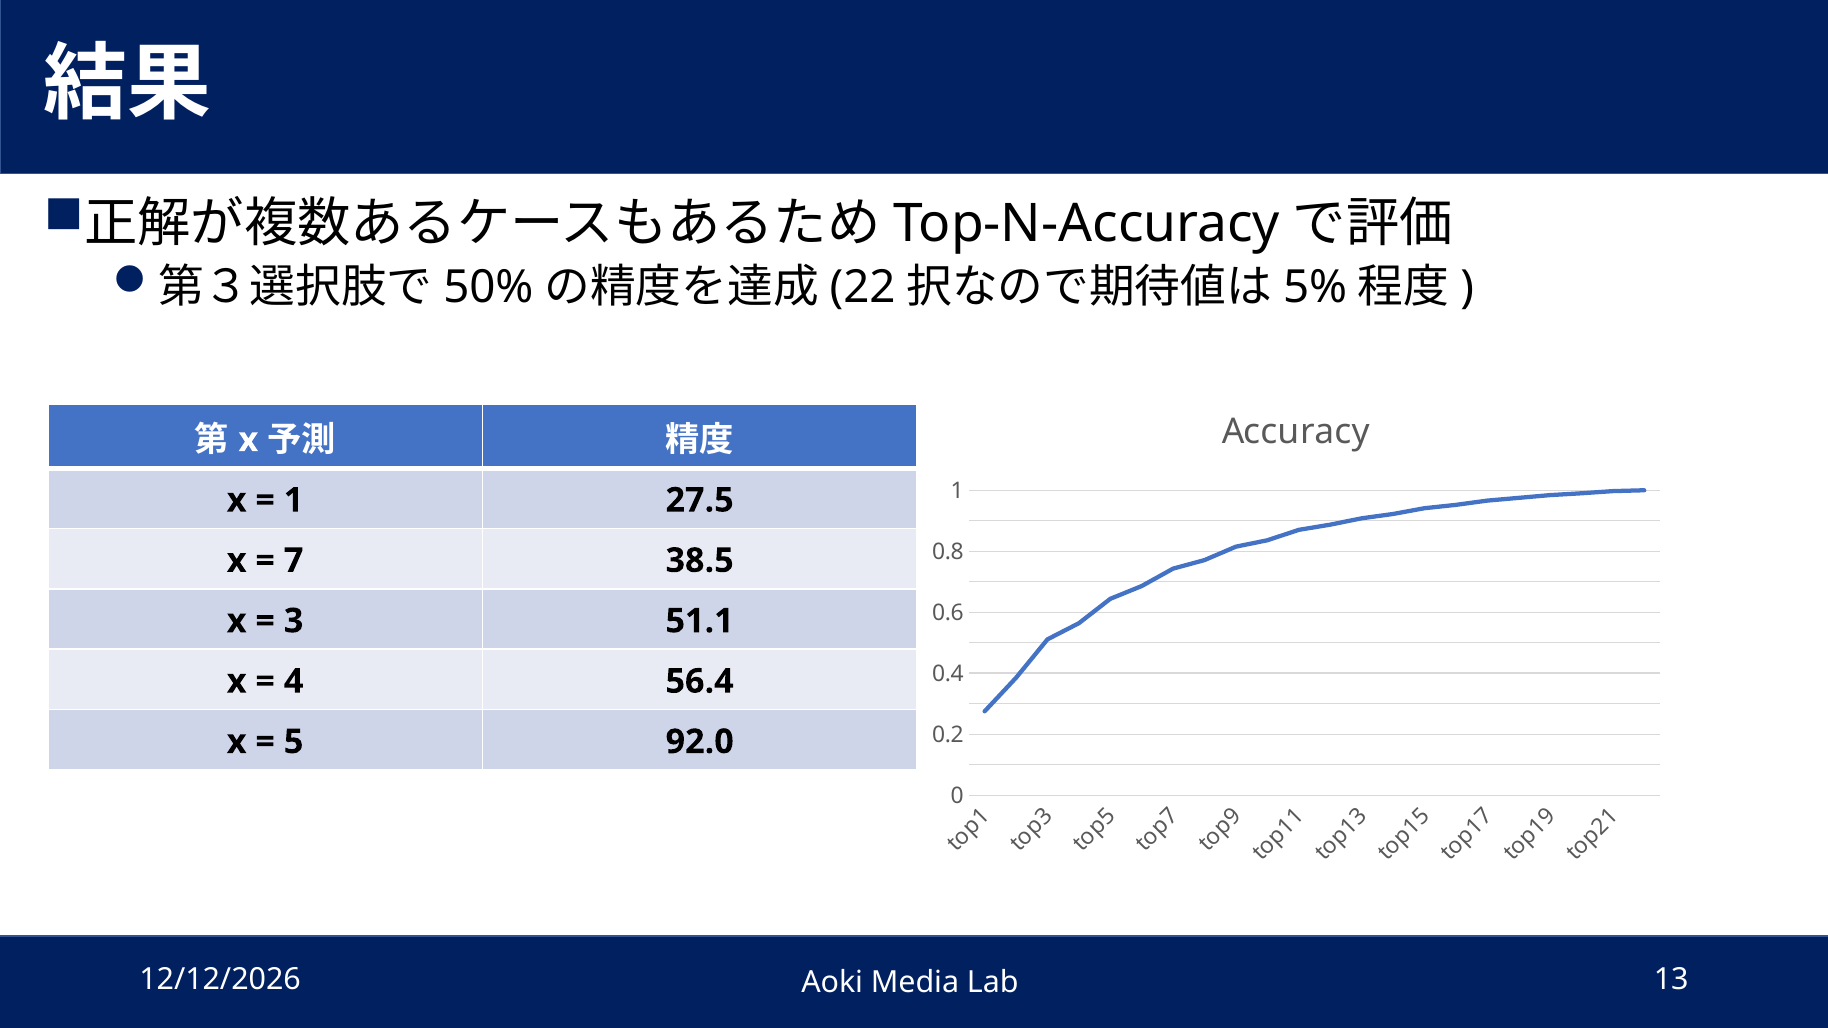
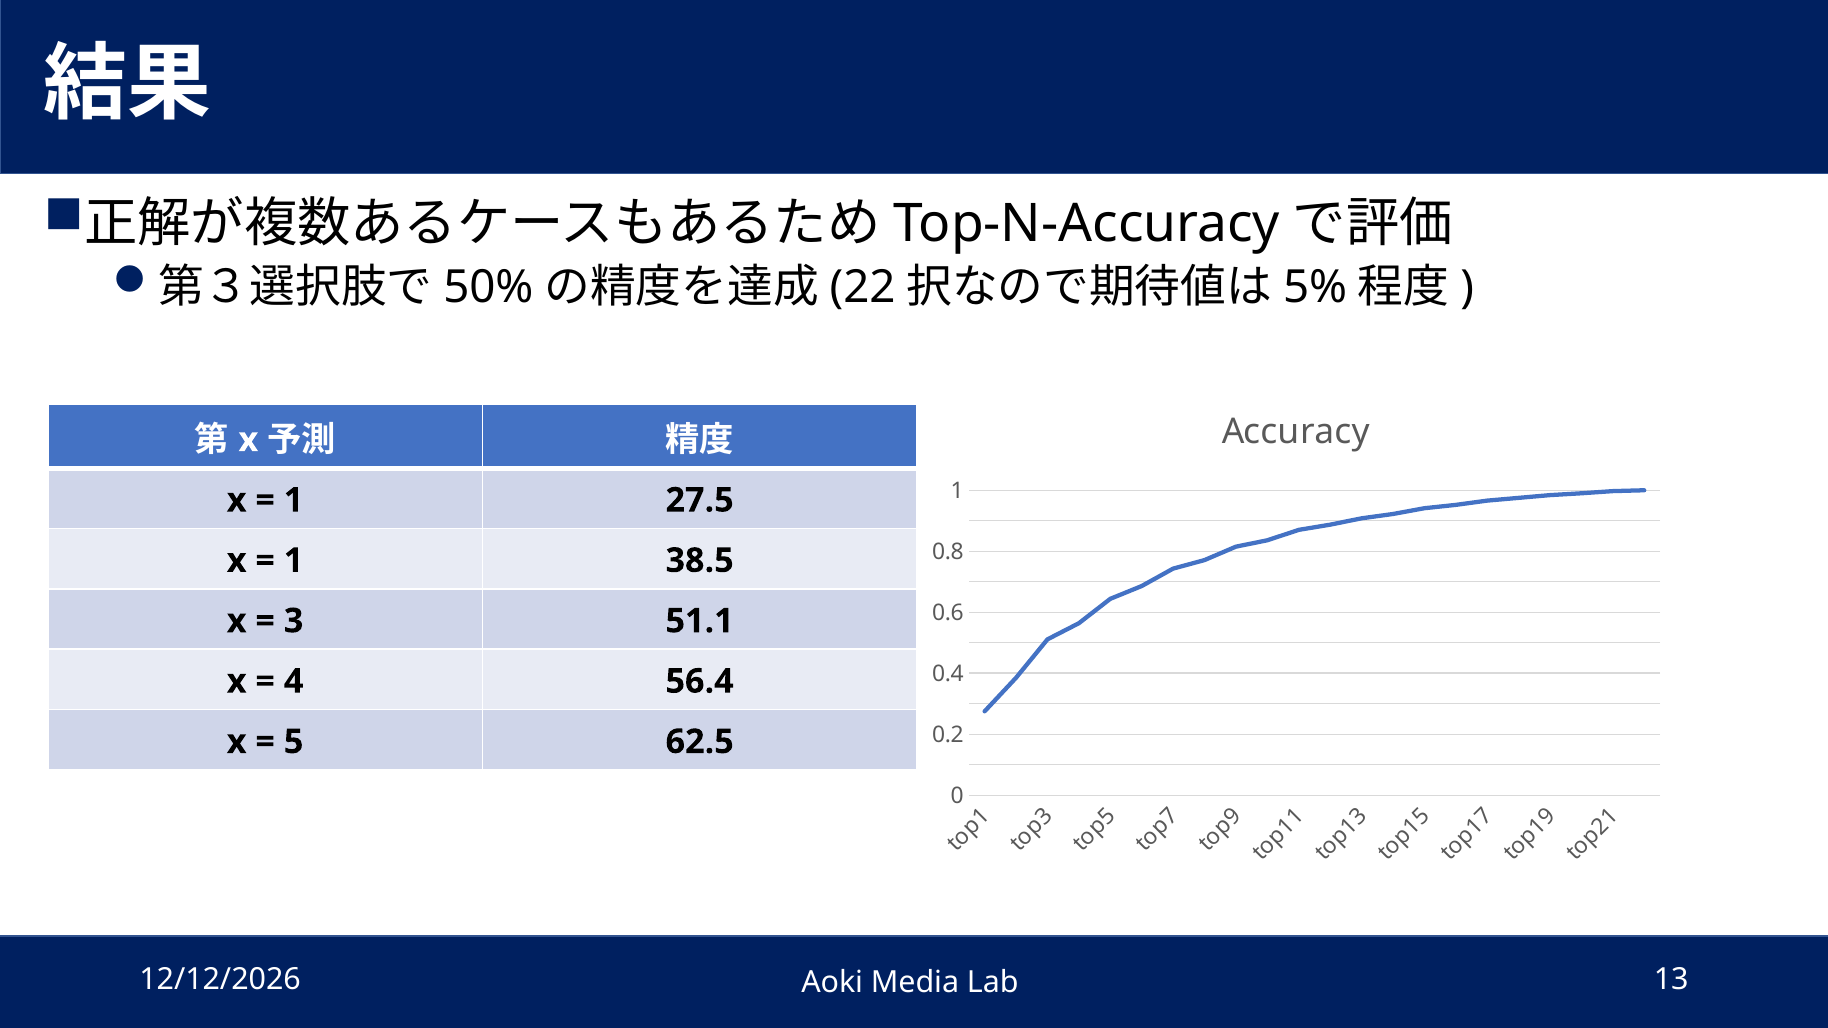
7: 7 -> 1 (294, 561)
92.0: 92.0 -> 62.5 (700, 742)
